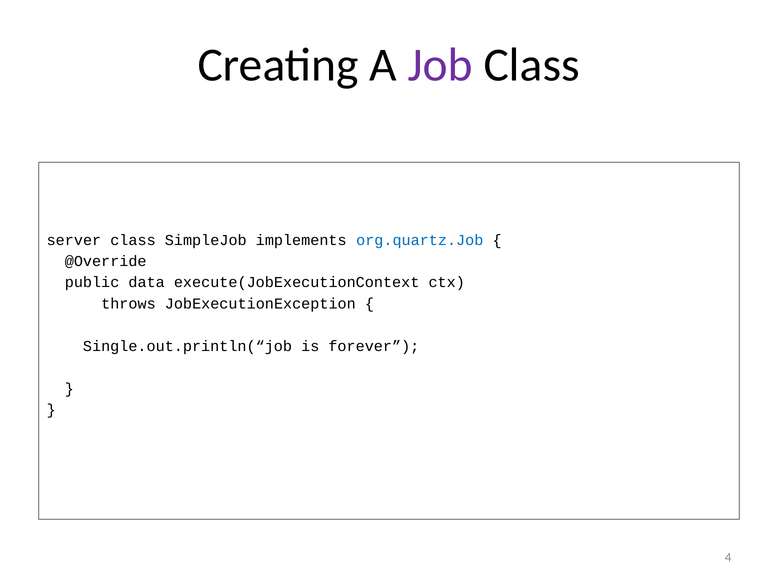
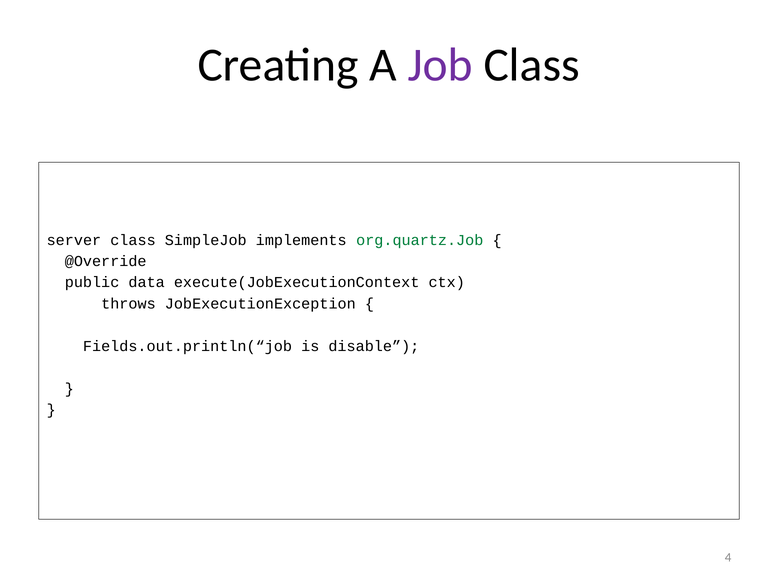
org.quartz.Job colour: blue -> green (420, 240)
Single.out.println(“job: Single.out.println(“job -> Fields.out.println(“job (187, 346)
forever: forever -> disable (374, 346)
